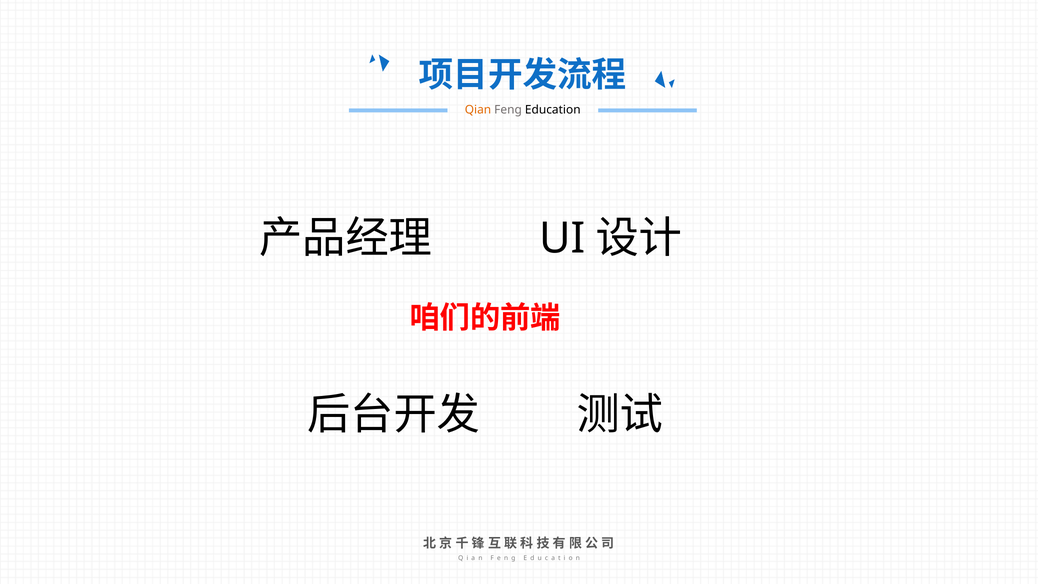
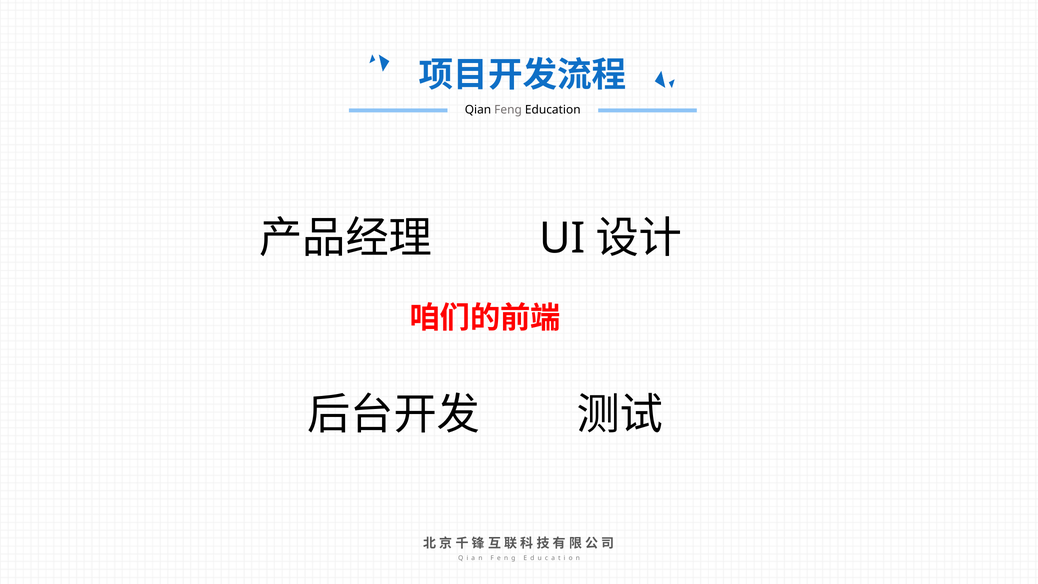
Qian colour: orange -> black (478, 110)
